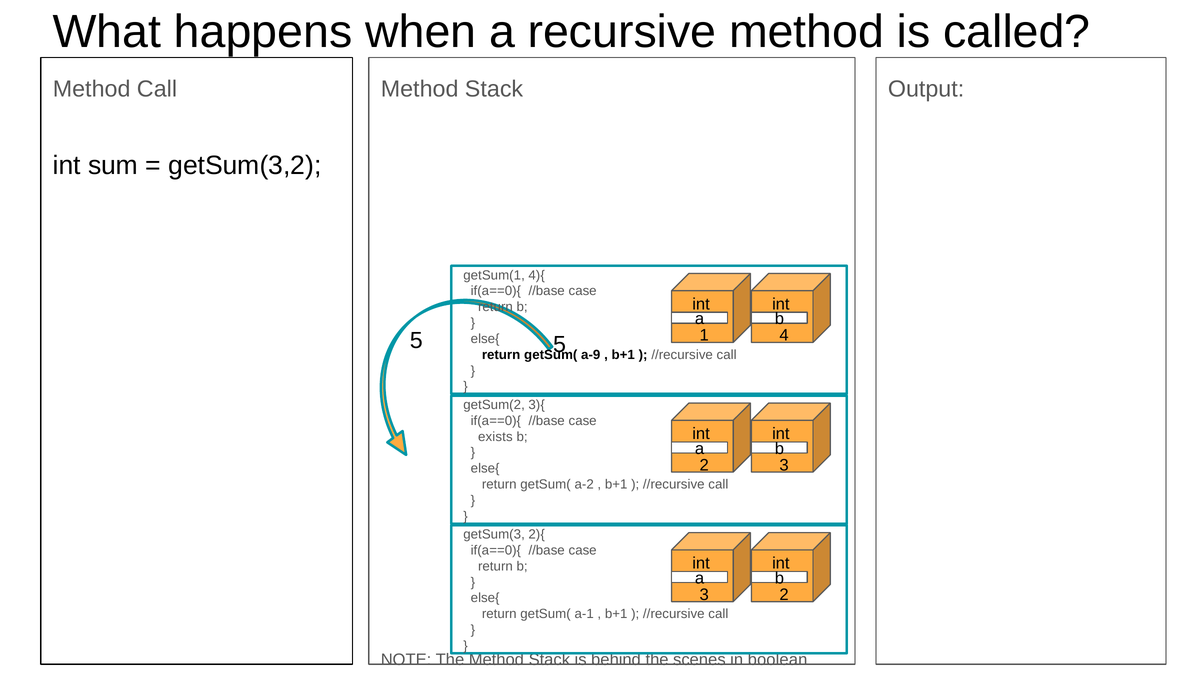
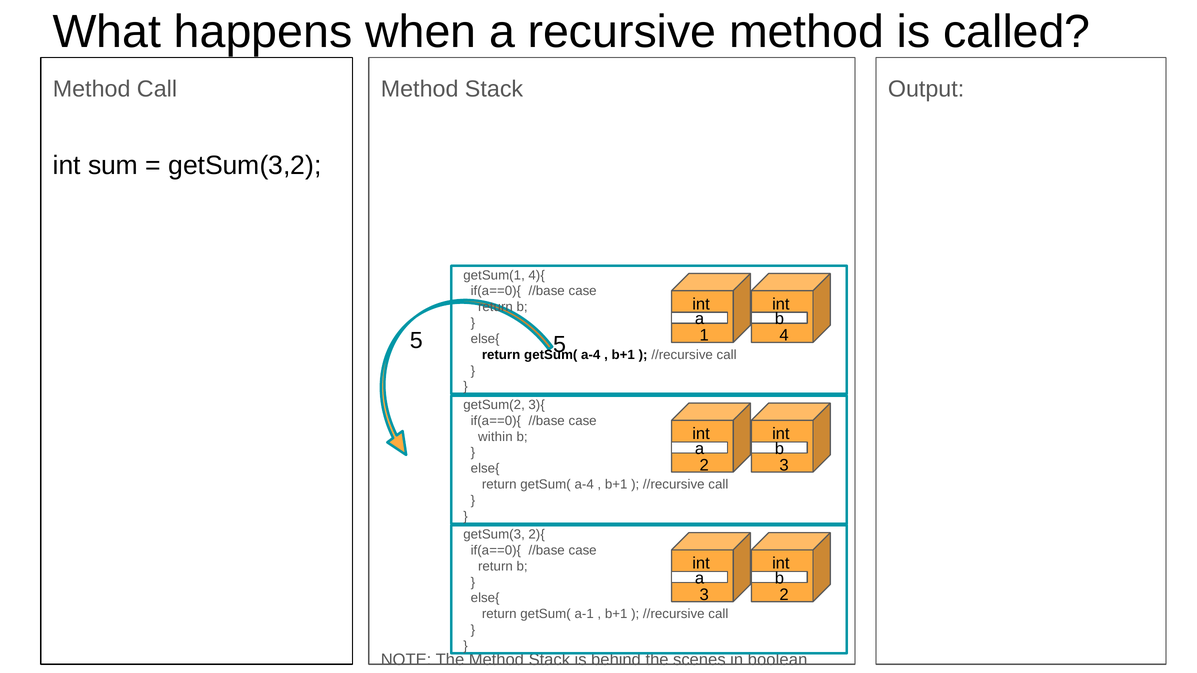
a-9: a-9 -> a-4 (591, 355)
exists: exists -> within (495, 437)
a-2: a-2 -> a-4 (584, 485)
